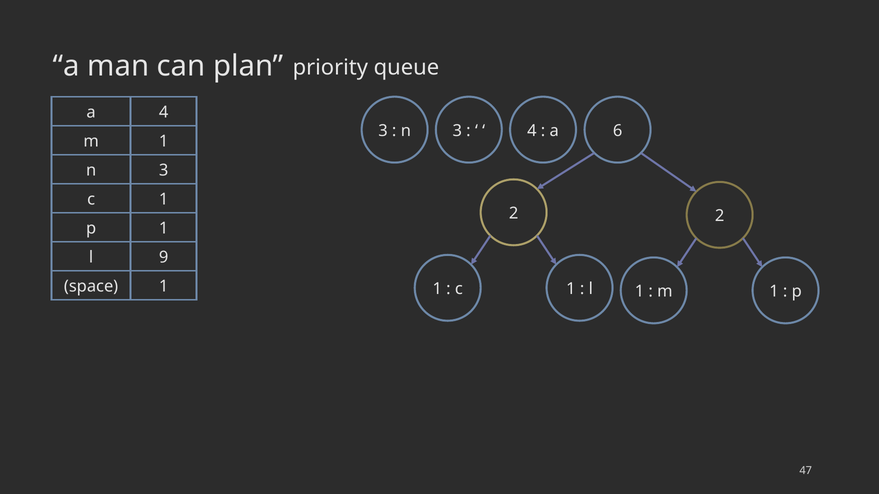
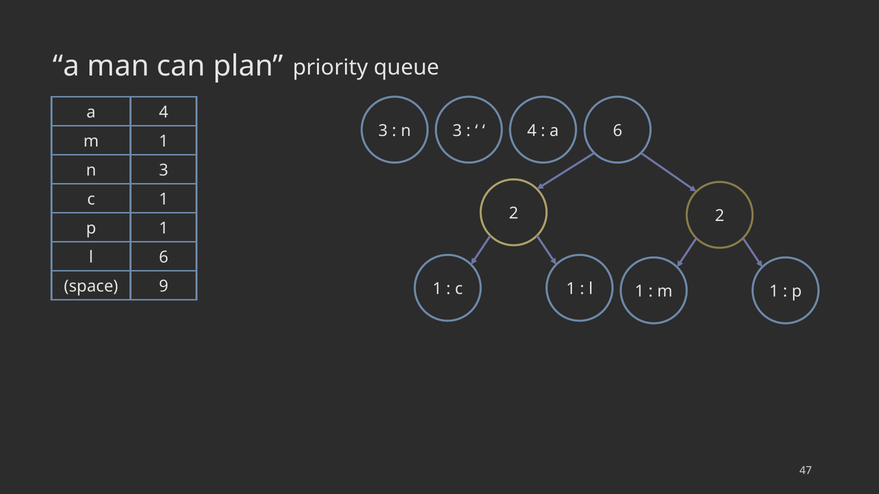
l 9: 9 -> 6 (164, 257)
space 1: 1 -> 9 (164, 286)
